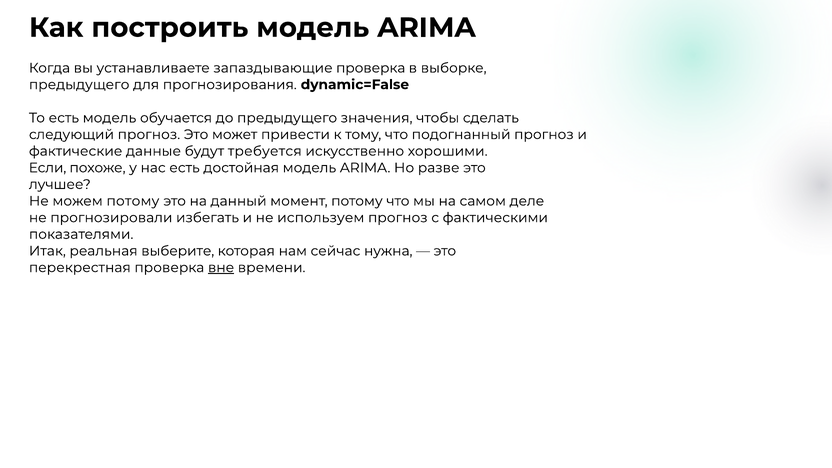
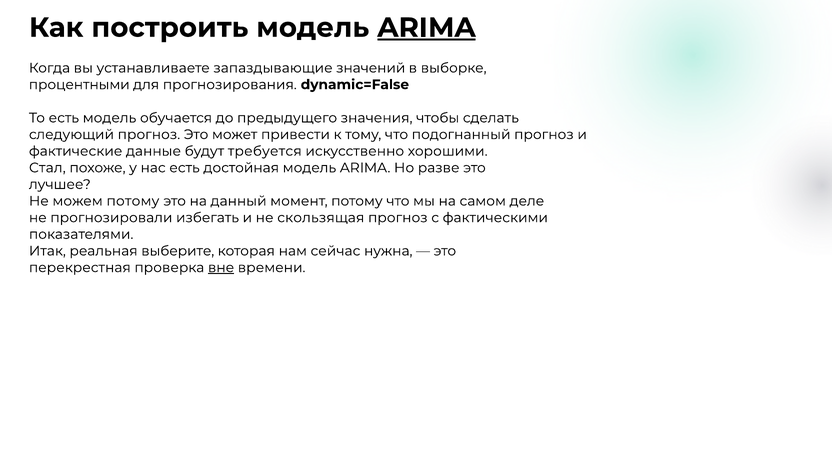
ARIMA underline: none -> present (427, 28)
запаздывающие проверка: проверка -> значений (371, 68)
предыдущего: предыдущего -> процентными (79, 85)
Если: Если -> Стал (47, 168)
используем: используем -> скользящая (321, 218)
